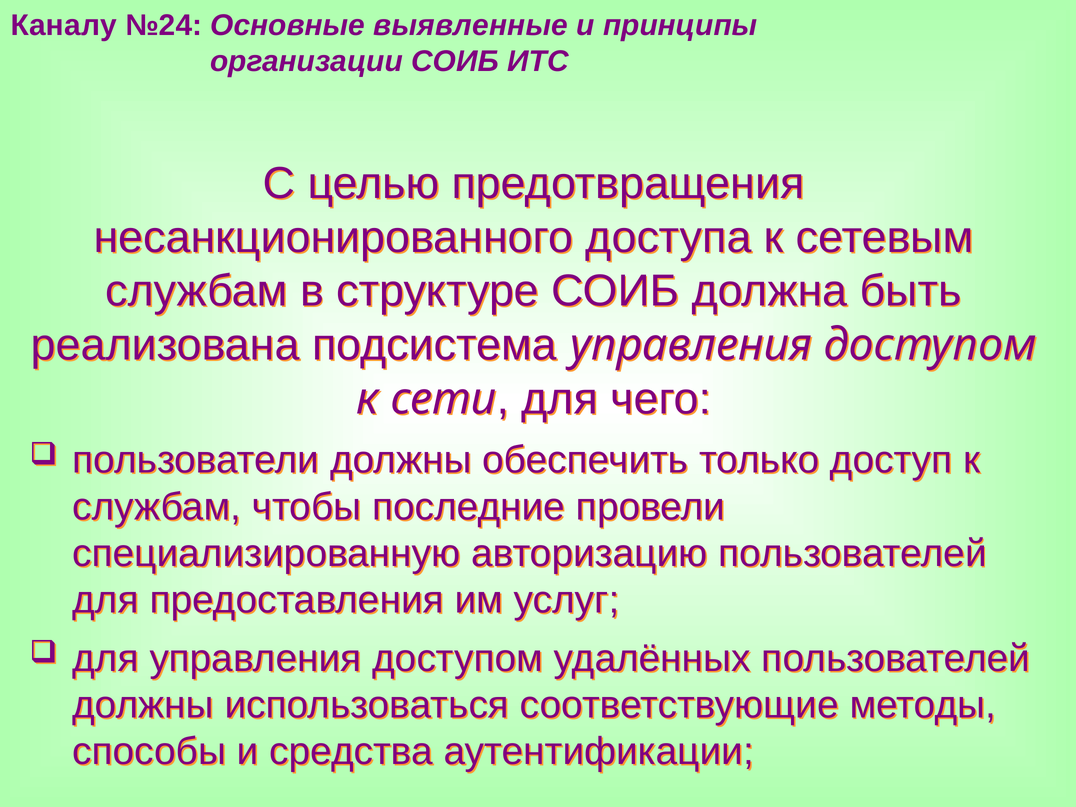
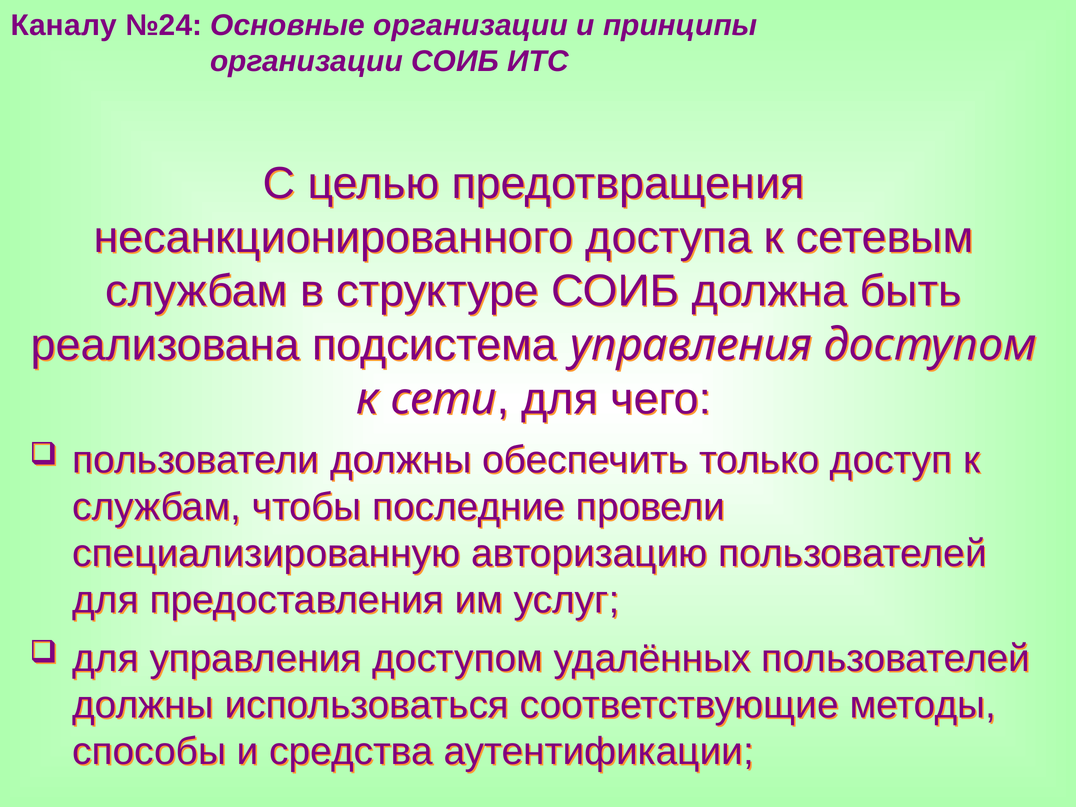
Основные выявленные: выявленные -> организации (471, 25)
